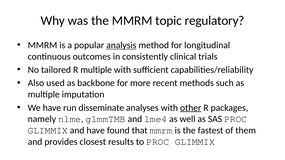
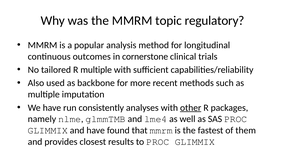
analysis underline: present -> none (121, 45)
consistently: consistently -> cornerstone (145, 57)
disseminate: disseminate -> consistently (101, 108)
